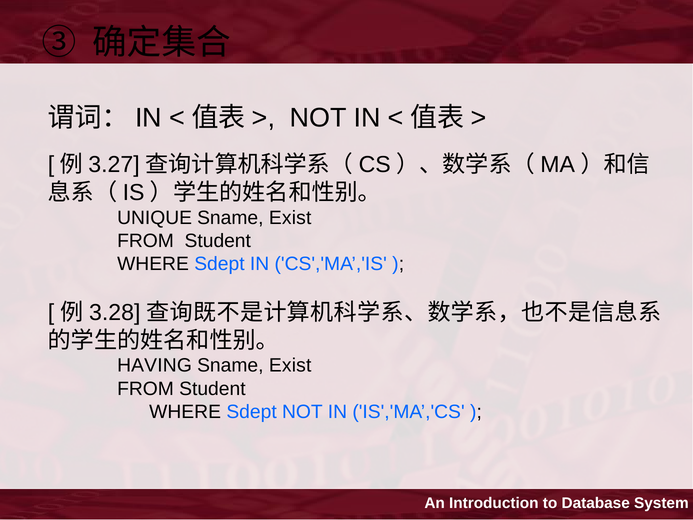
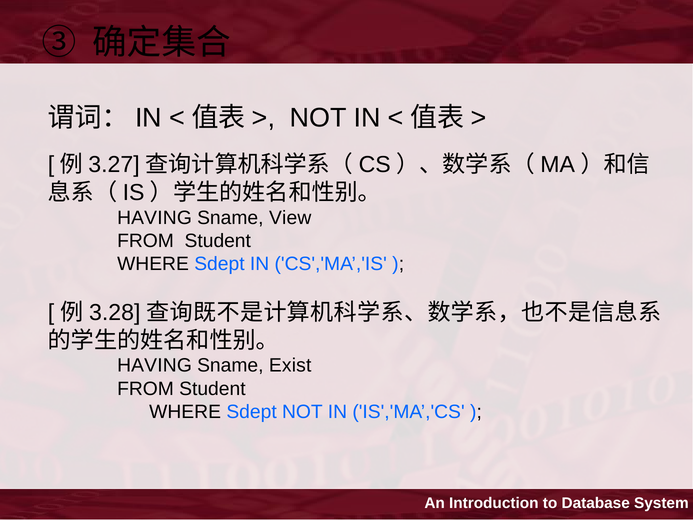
UNIQUE: UNIQUE -> HAVING (154, 218)
Exist: Exist -> View (290, 218)
